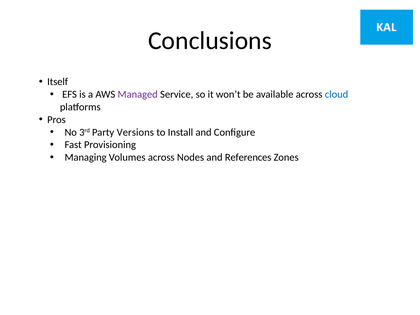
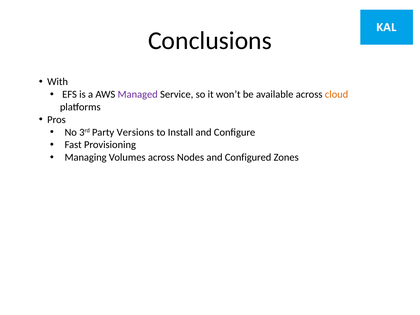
Itself: Itself -> With (58, 82)
cloud colour: blue -> orange (337, 94)
References: References -> Configured (248, 157)
